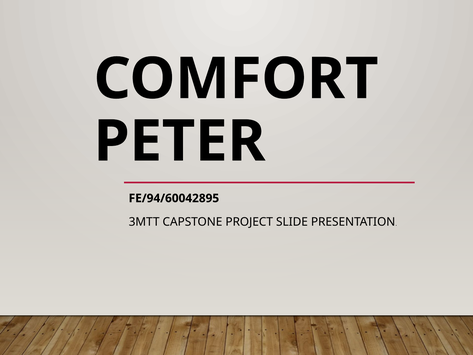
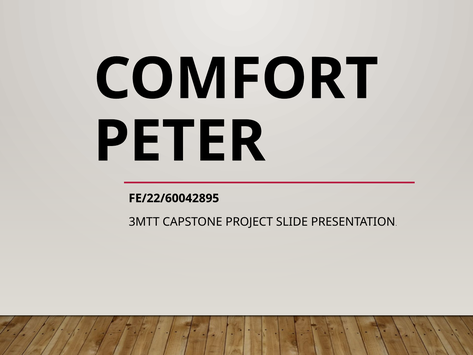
FE/94/60042895: FE/94/60042895 -> FE/22/60042895 (174, 198)
